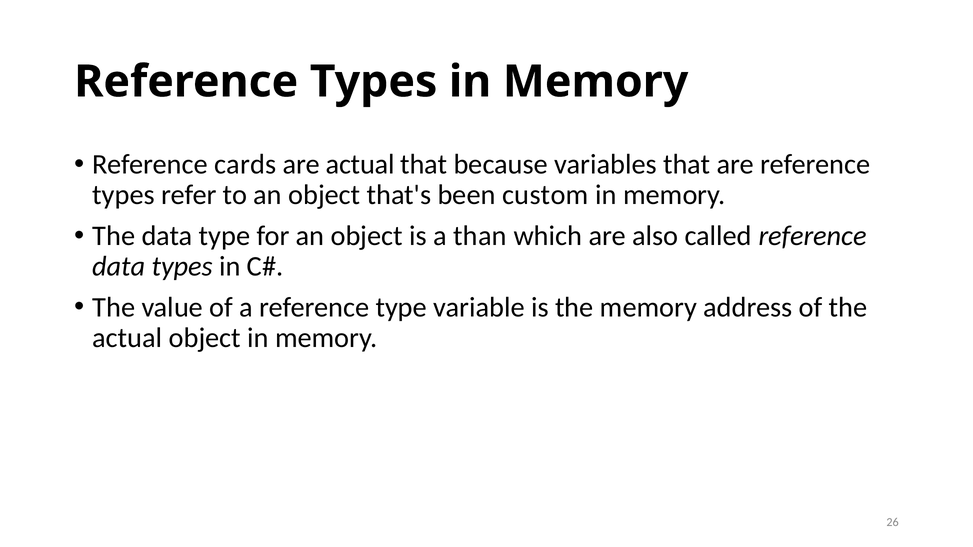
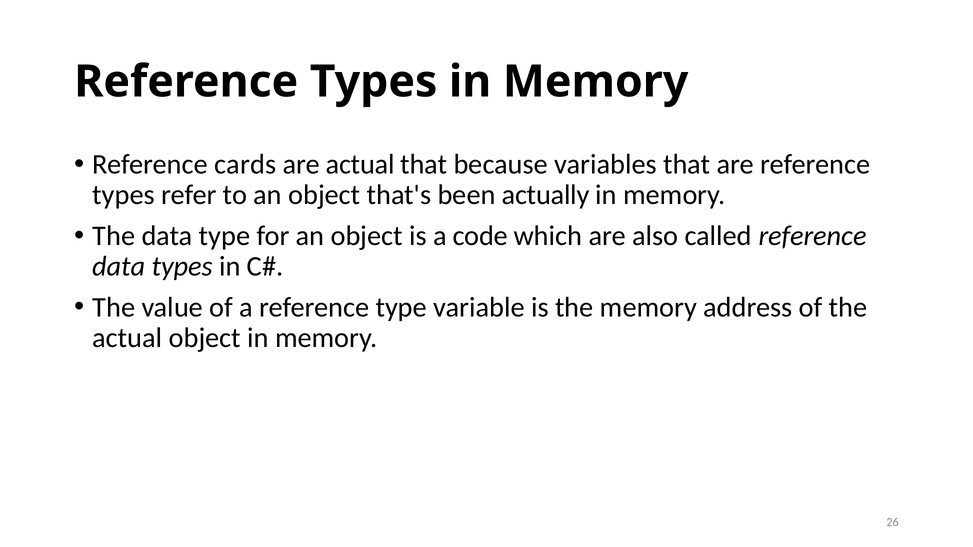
custom: custom -> actually (546, 195)
than: than -> code (480, 236)
